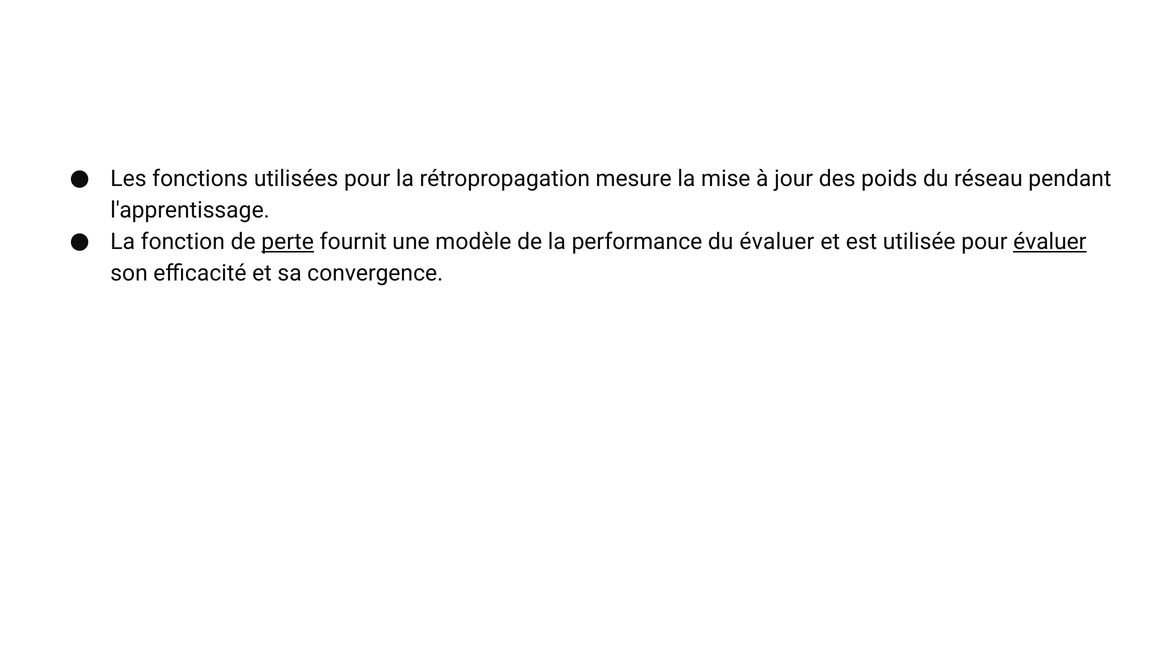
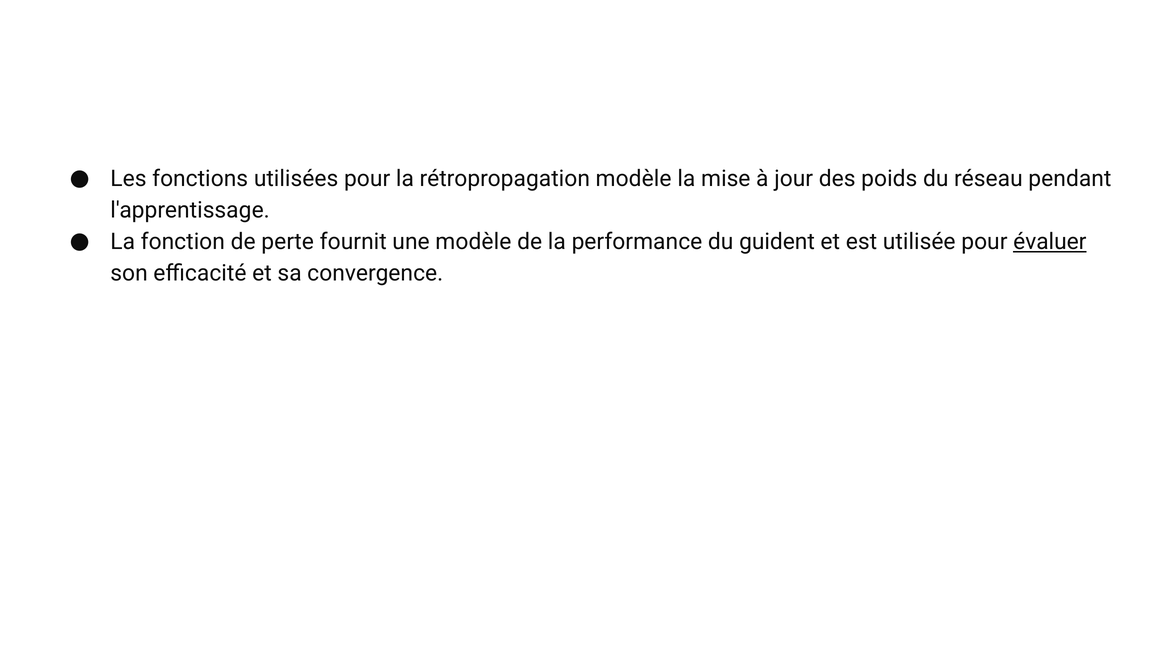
rétropropagation mesure: mesure -> modèle (634, 179)
perte underline: present -> none (288, 242)
du évaluer: évaluer -> guident (777, 242)
